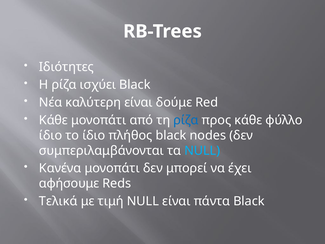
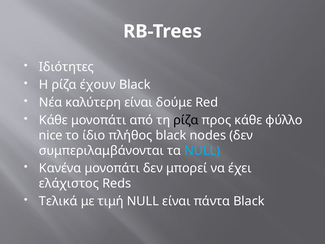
ισχύει: ισχύει -> έχουν (98, 85)
ρίζα colour: blue -> black (186, 120)
ίδιο: ίδιο -> nice (51, 135)
αφήσουμε: αφήσουμε -> ελάχιστος (69, 183)
